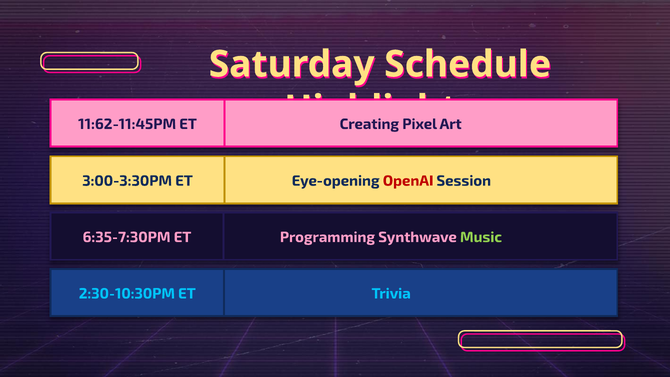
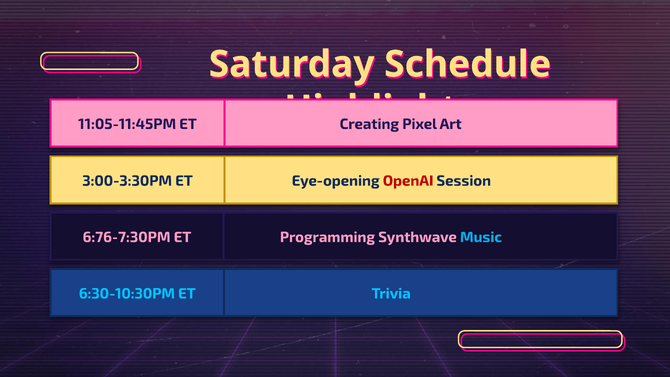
11:62-11:45PM: 11:62-11:45PM -> 11:05-11:45PM (127, 124)
6:35-7:30PM: 6:35-7:30PM -> 6:76-7:30PM (127, 237)
Music colour: light green -> light blue (481, 237)
2:30-10:30PM: 2:30-10:30PM -> 6:30-10:30PM (127, 293)
